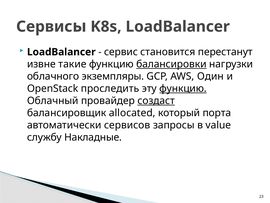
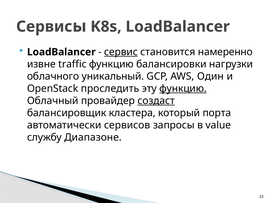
сервис underline: none -> present (121, 52)
перестанут: перестанут -> намеренно (225, 52)
такие: такие -> traffic (72, 64)
балансировки underline: present -> none (171, 64)
экземпляры: экземпляры -> уникальный (113, 76)
allocated: allocated -> кластера (132, 113)
Накладные: Накладные -> Диапазоне (93, 137)
